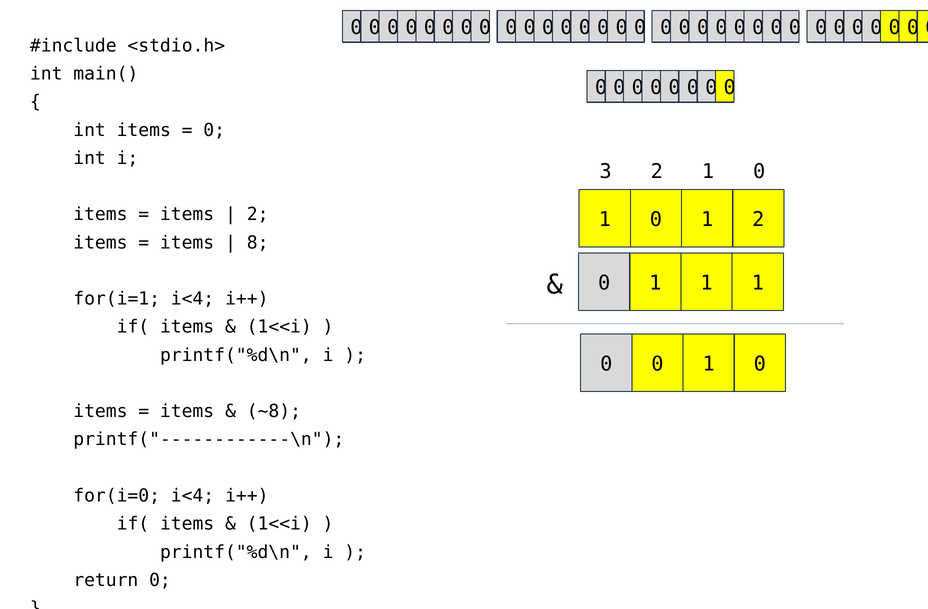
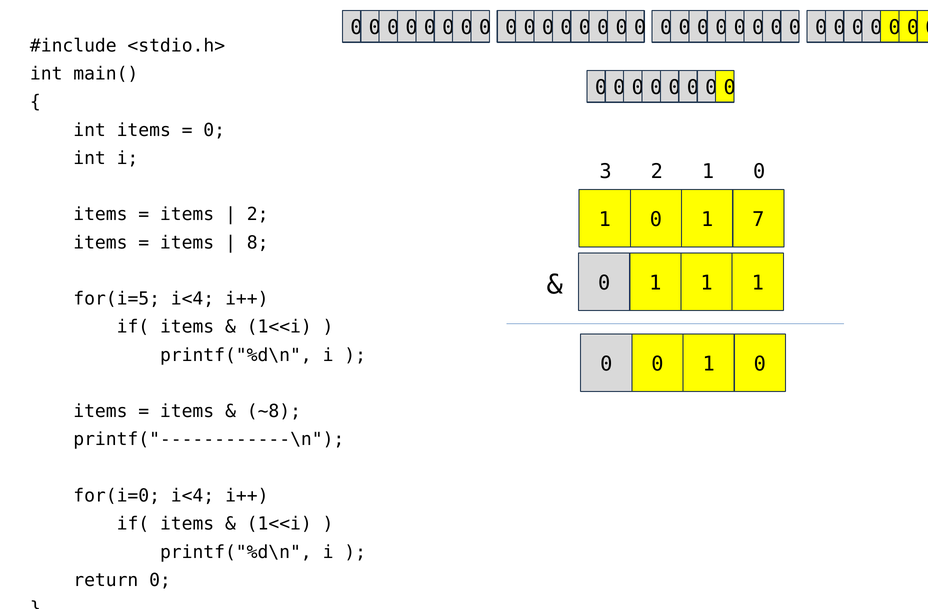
1 2: 2 -> 7 (758, 220)
for(i=1: for(i=1 -> for(i=5 (117, 299)
